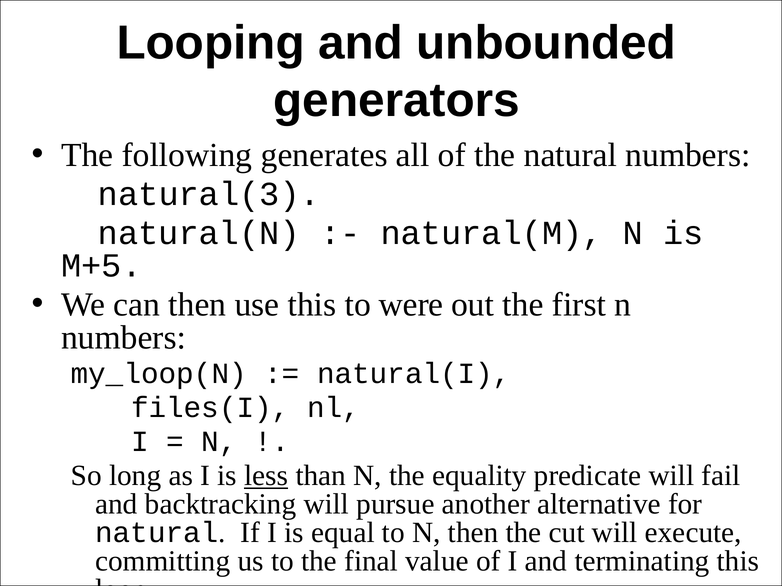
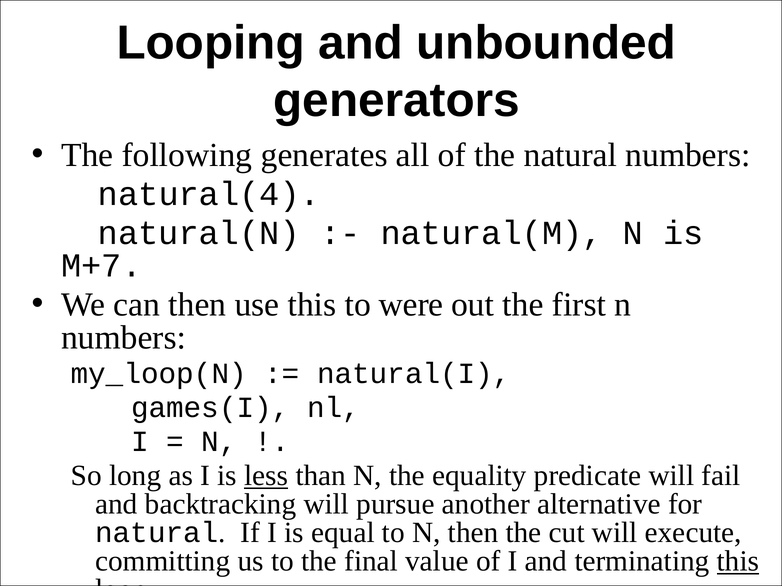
natural(3: natural(3 -> natural(4 (209, 194)
M+5: M+5 -> M+7 (101, 266)
files(I: files(I -> games(I (210, 408)
this underline: none -> present (738, 562)
